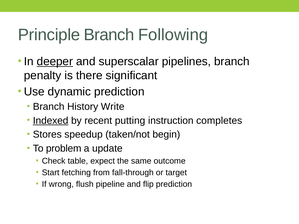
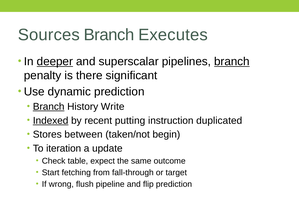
Principle: Principle -> Sources (49, 35)
Following: Following -> Executes (173, 35)
branch underline: none -> present (232, 62)
Branch underline: none -> present (49, 107)
completes: completes -> duplicated (219, 121)
speedup: speedup -> between (84, 135)
problem: problem -> iteration (64, 149)
